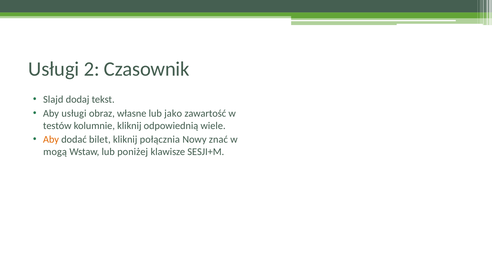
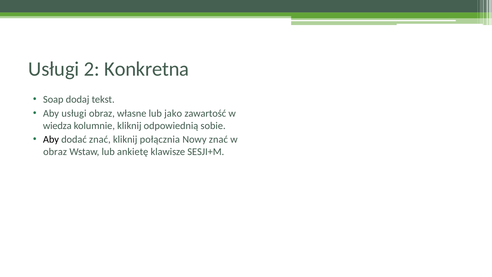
Czasownik: Czasownik -> Konkretna (147, 69)
Slajd: Slajd -> Soap (53, 99)
testów: testów -> wiedza (57, 126)
wiele: wiele -> sobie (213, 126)
Aby colour: orange -> black (51, 139)
dodać bilet: bilet -> znać (100, 139)
mogą: mogą -> obraz (55, 152)
poniżej: poniżej -> ankietę (133, 152)
